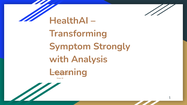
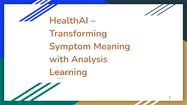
Strongly: Strongly -> Meaning (112, 46)
